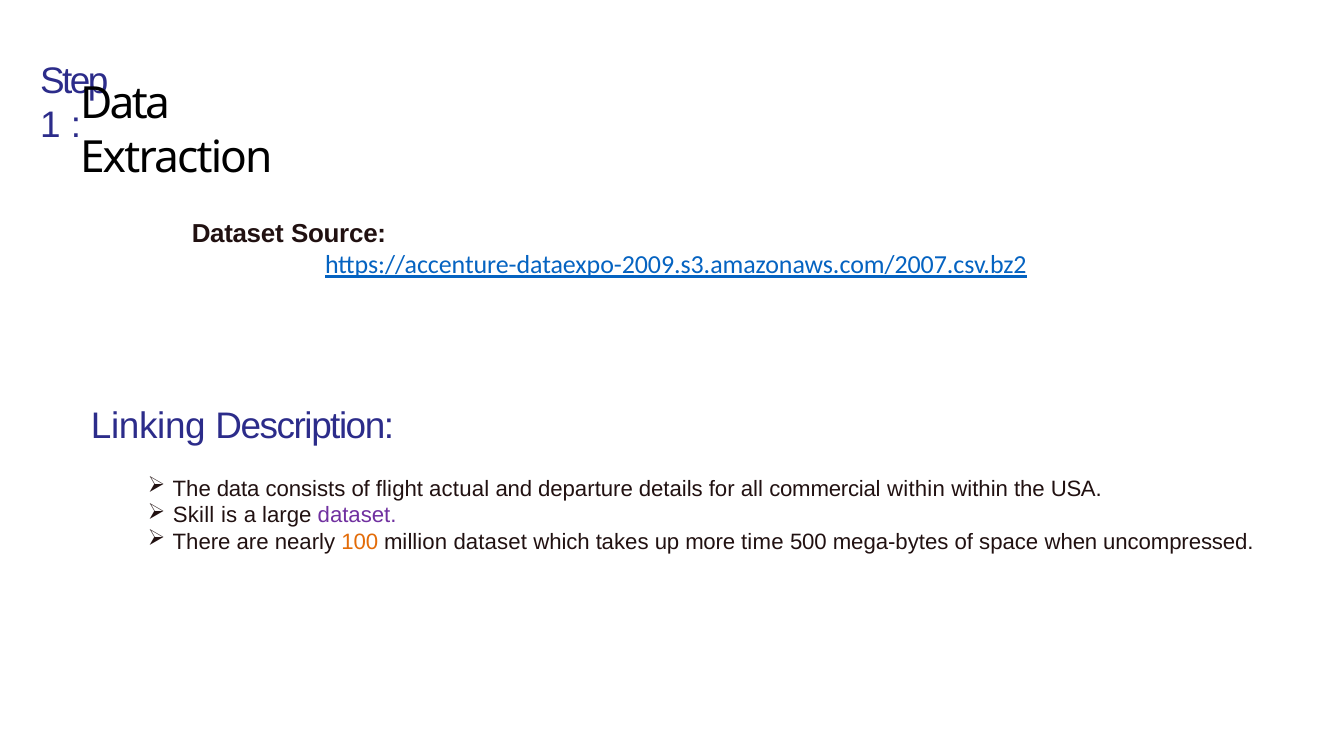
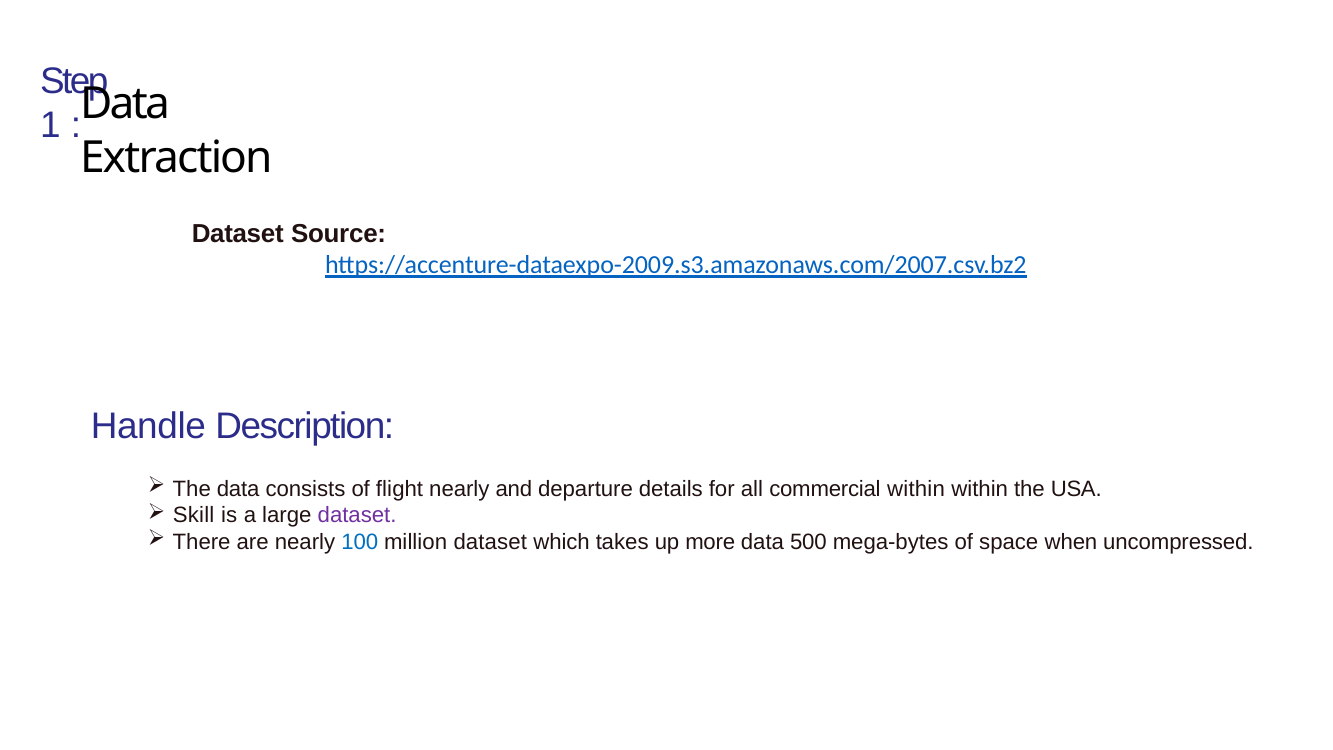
Linking: Linking -> Handle (148, 426)
flight actual: actual -> nearly (459, 489)
100 colour: orange -> blue (360, 542)
more time: time -> data (762, 542)
